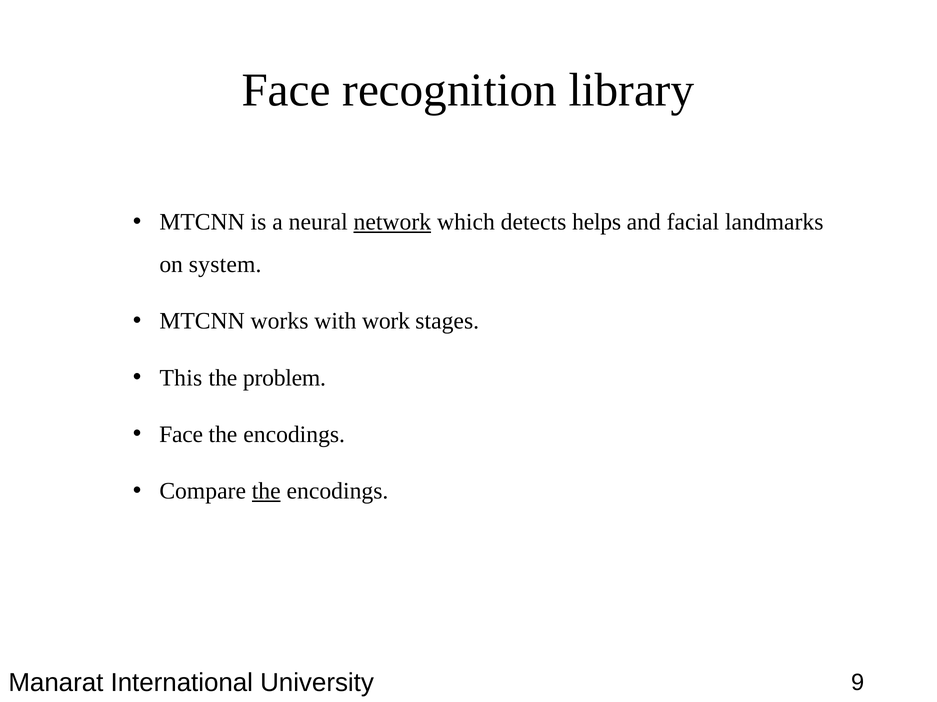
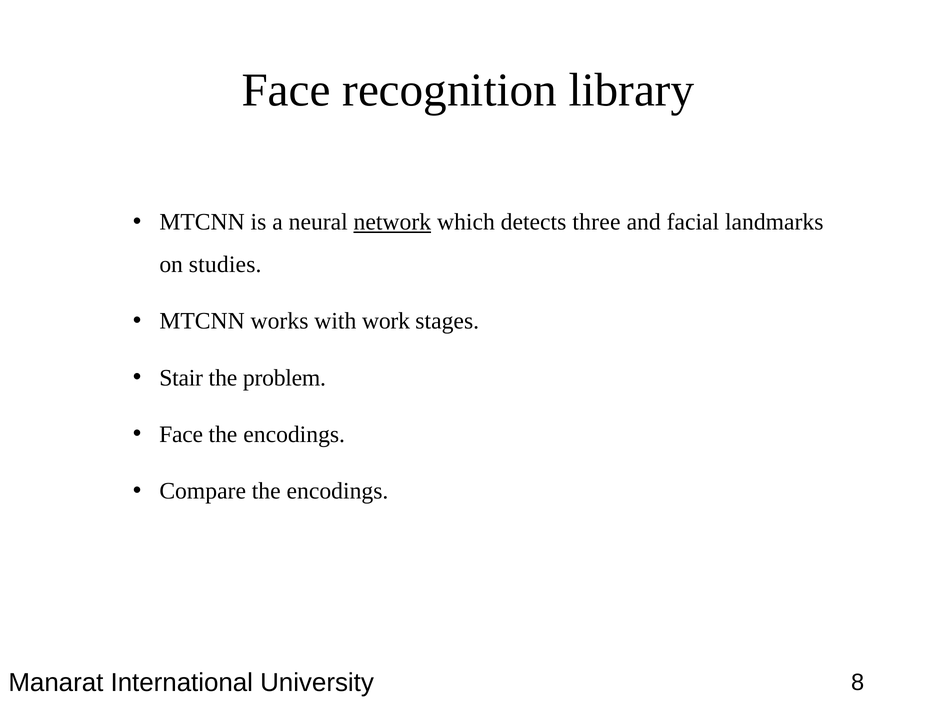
helps: helps -> three (596, 222)
system: system -> studies (225, 265)
This: This -> Stair (181, 378)
the underline: present -> none (266, 492)
9: 9 -> 8 (858, 683)
